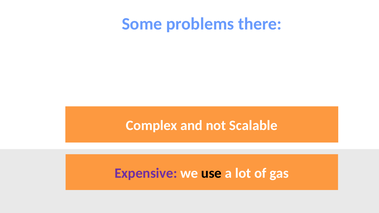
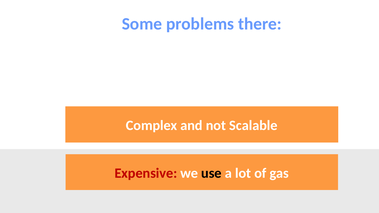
Expensive colour: purple -> red (146, 173)
